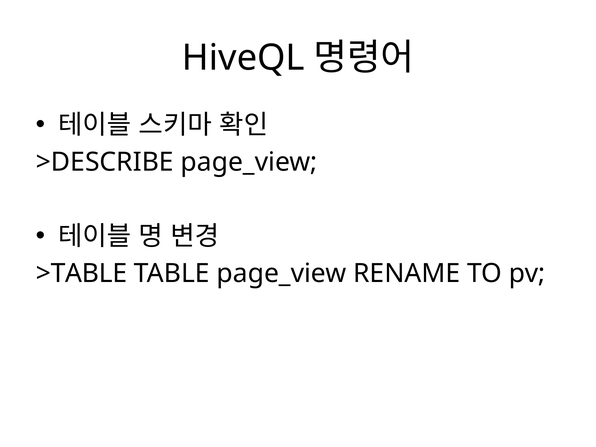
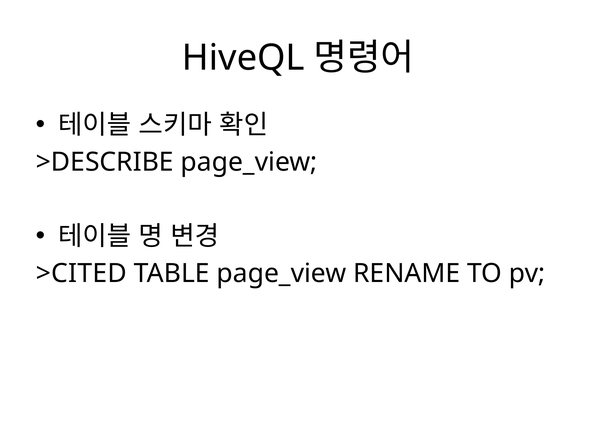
>TABLE: >TABLE -> >CITED (81, 273)
